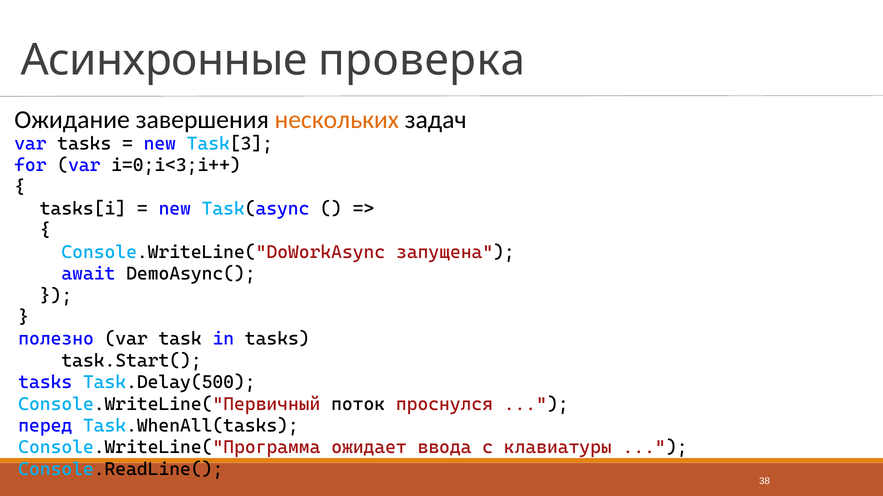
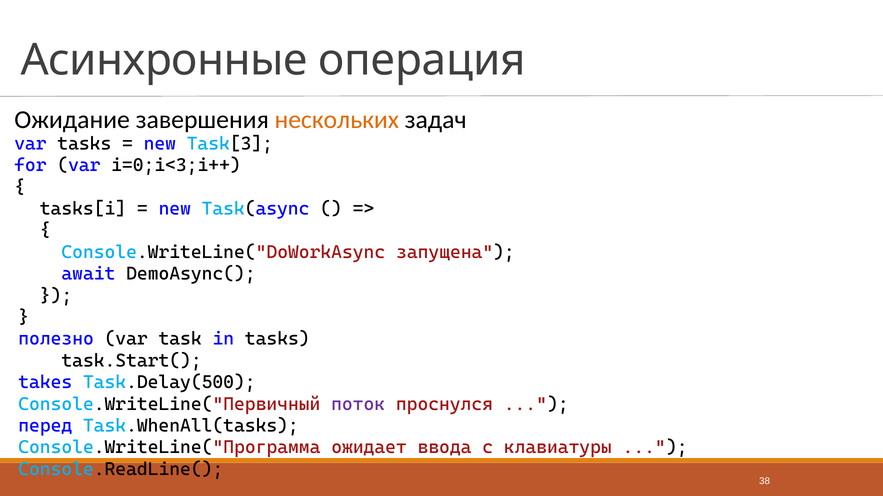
проверка: проверка -> операция (422, 61)
tasks: tasks -> takes (45, 383)
поток colour: black -> purple (358, 404)
